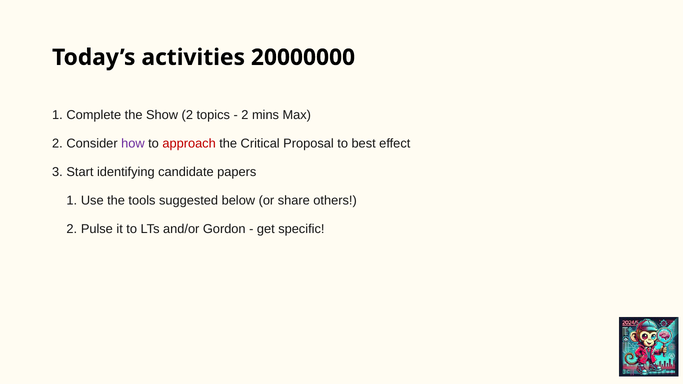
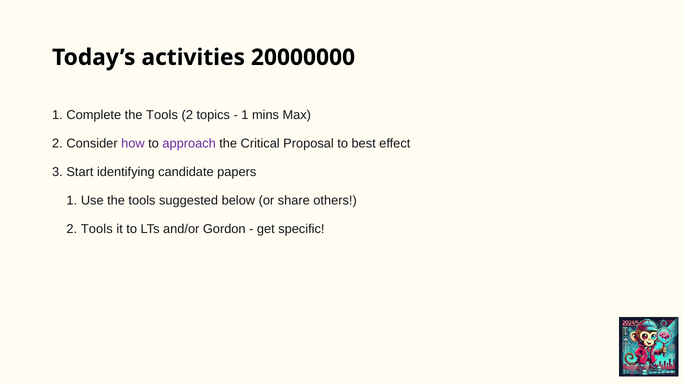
Complete the Show: Show -> Tools (162, 115)
2: 2 -> 1 (245, 115)
approach colour: red -> purple (189, 144)
2 Pulse: Pulse -> Tools (97, 229)
